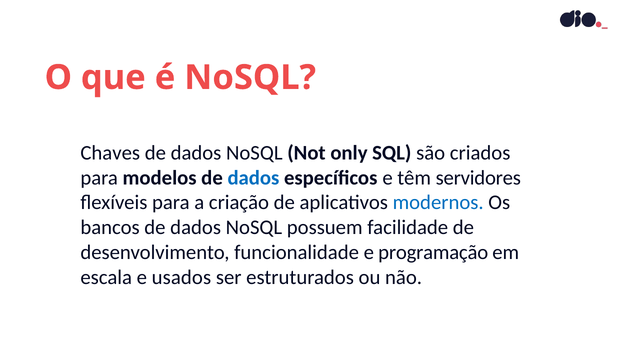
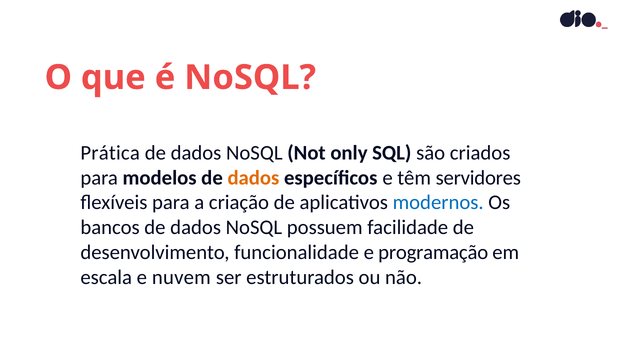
Chaves: Chaves -> Prática (110, 153)
dados colour: blue -> orange (253, 178)
usados: usados -> nuvem (181, 277)
